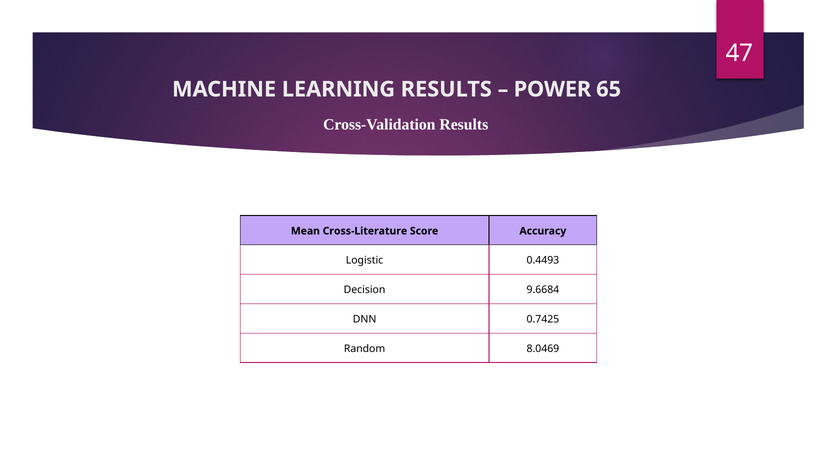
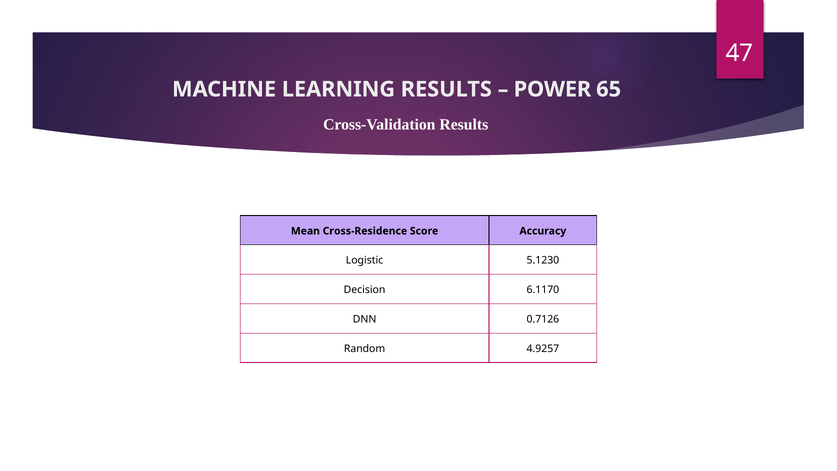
Cross-Literature: Cross-Literature -> Cross-Residence (365, 231)
0.4493: 0.4493 -> 5.1230 (543, 260)
9.6684: 9.6684 -> 6.1170 (543, 290)
0.7425: 0.7425 -> 0.7126 (543, 319)
8.0469: 8.0469 -> 4.9257 (543, 349)
